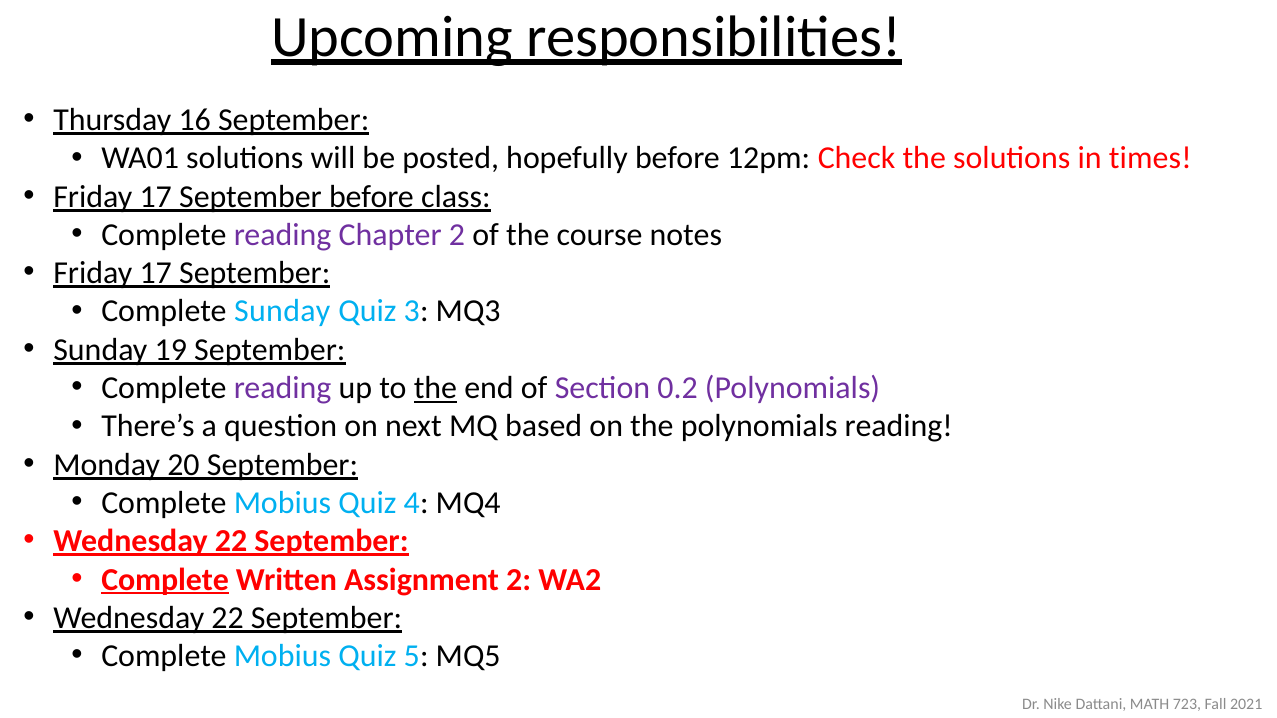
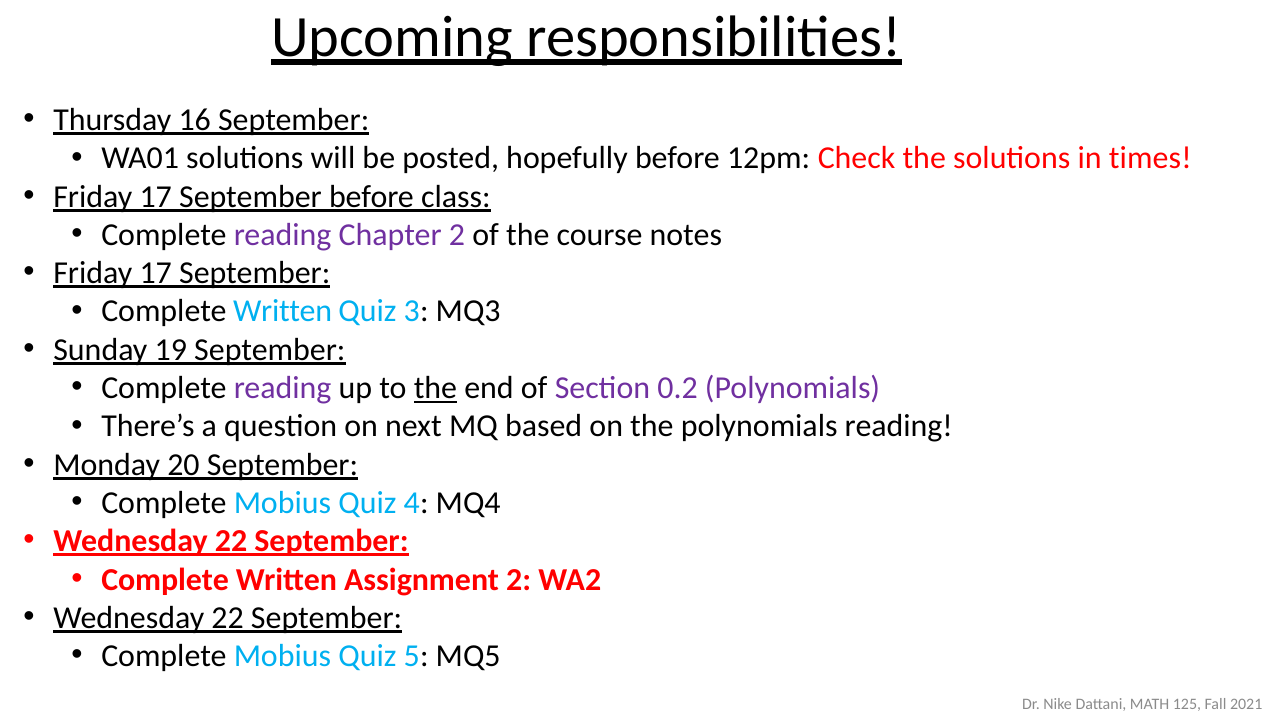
Sunday: Sunday -> Written (283, 312)
Complete underline: present -> none (165, 580)
723: 723 -> 125 (1187, 705)
